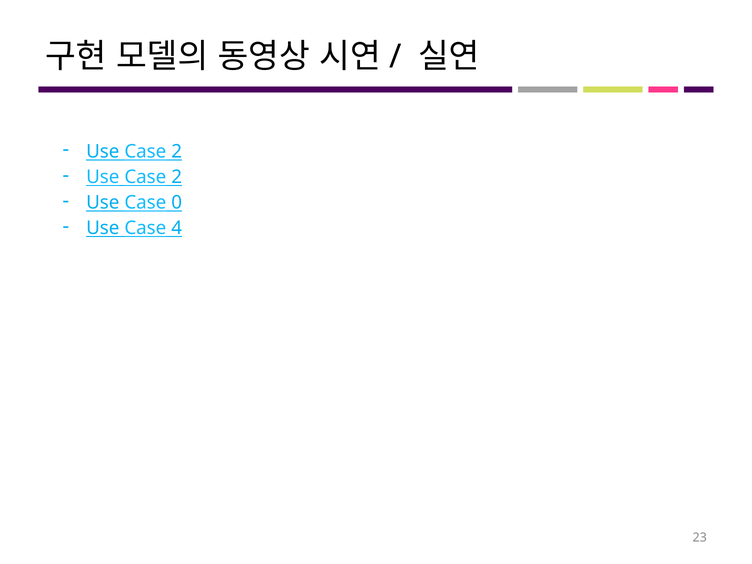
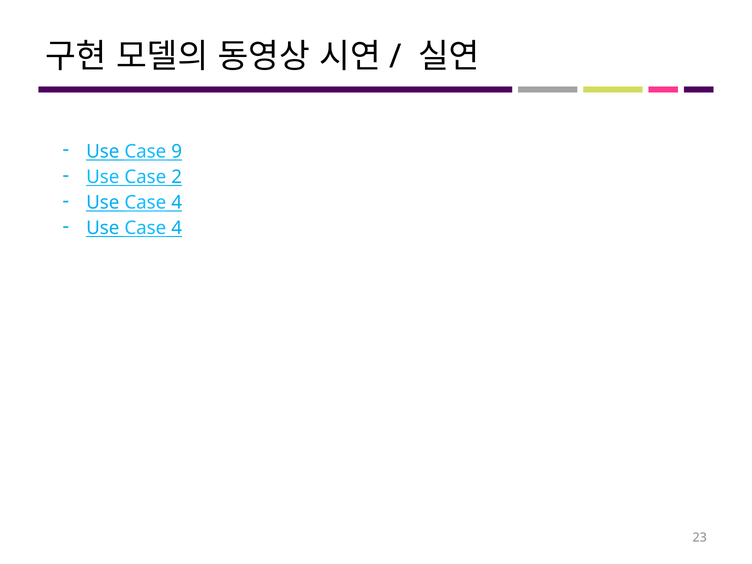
2: 2 -> 9 (177, 151)
0: 0 -> 4 (177, 202)
